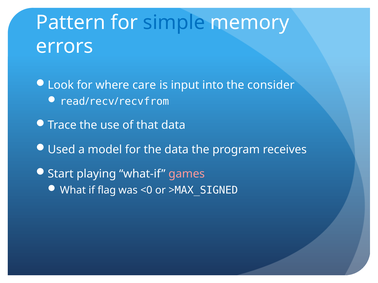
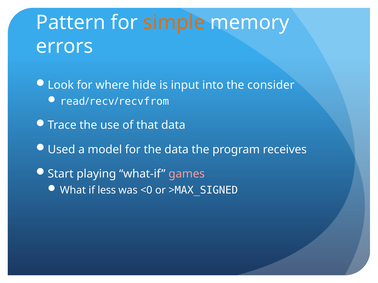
simple colour: blue -> orange (174, 22)
care: care -> hide (144, 85)
flag: flag -> less (107, 190)
